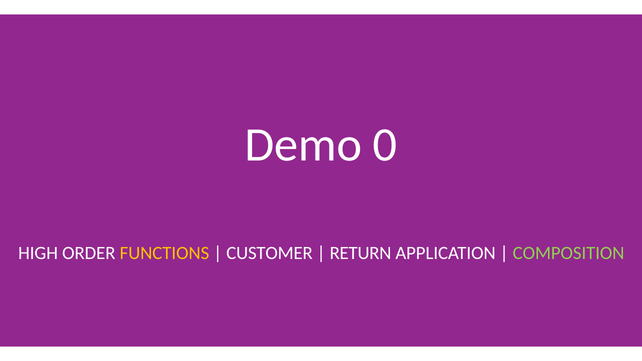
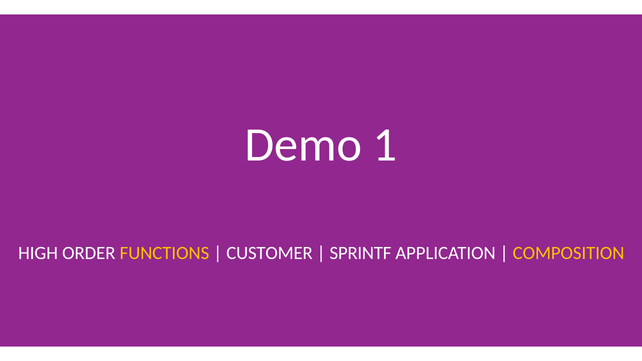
0: 0 -> 1 (385, 145)
RETURN: RETURN -> SPRINTF (361, 253)
COMPOSITION colour: light green -> yellow (569, 253)
